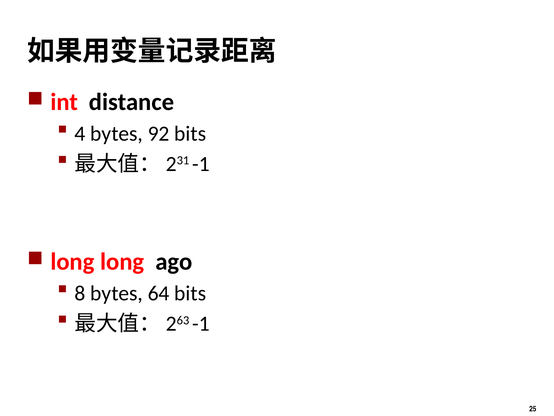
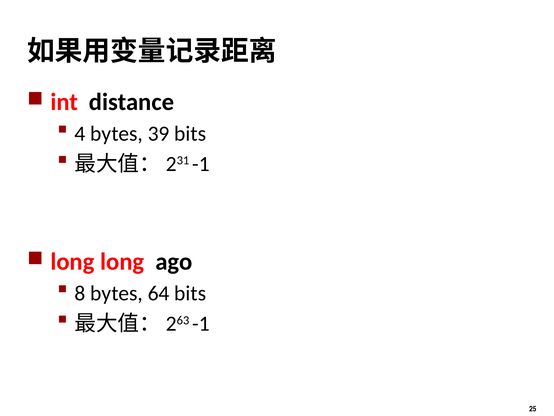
92: 92 -> 39 (159, 134)
